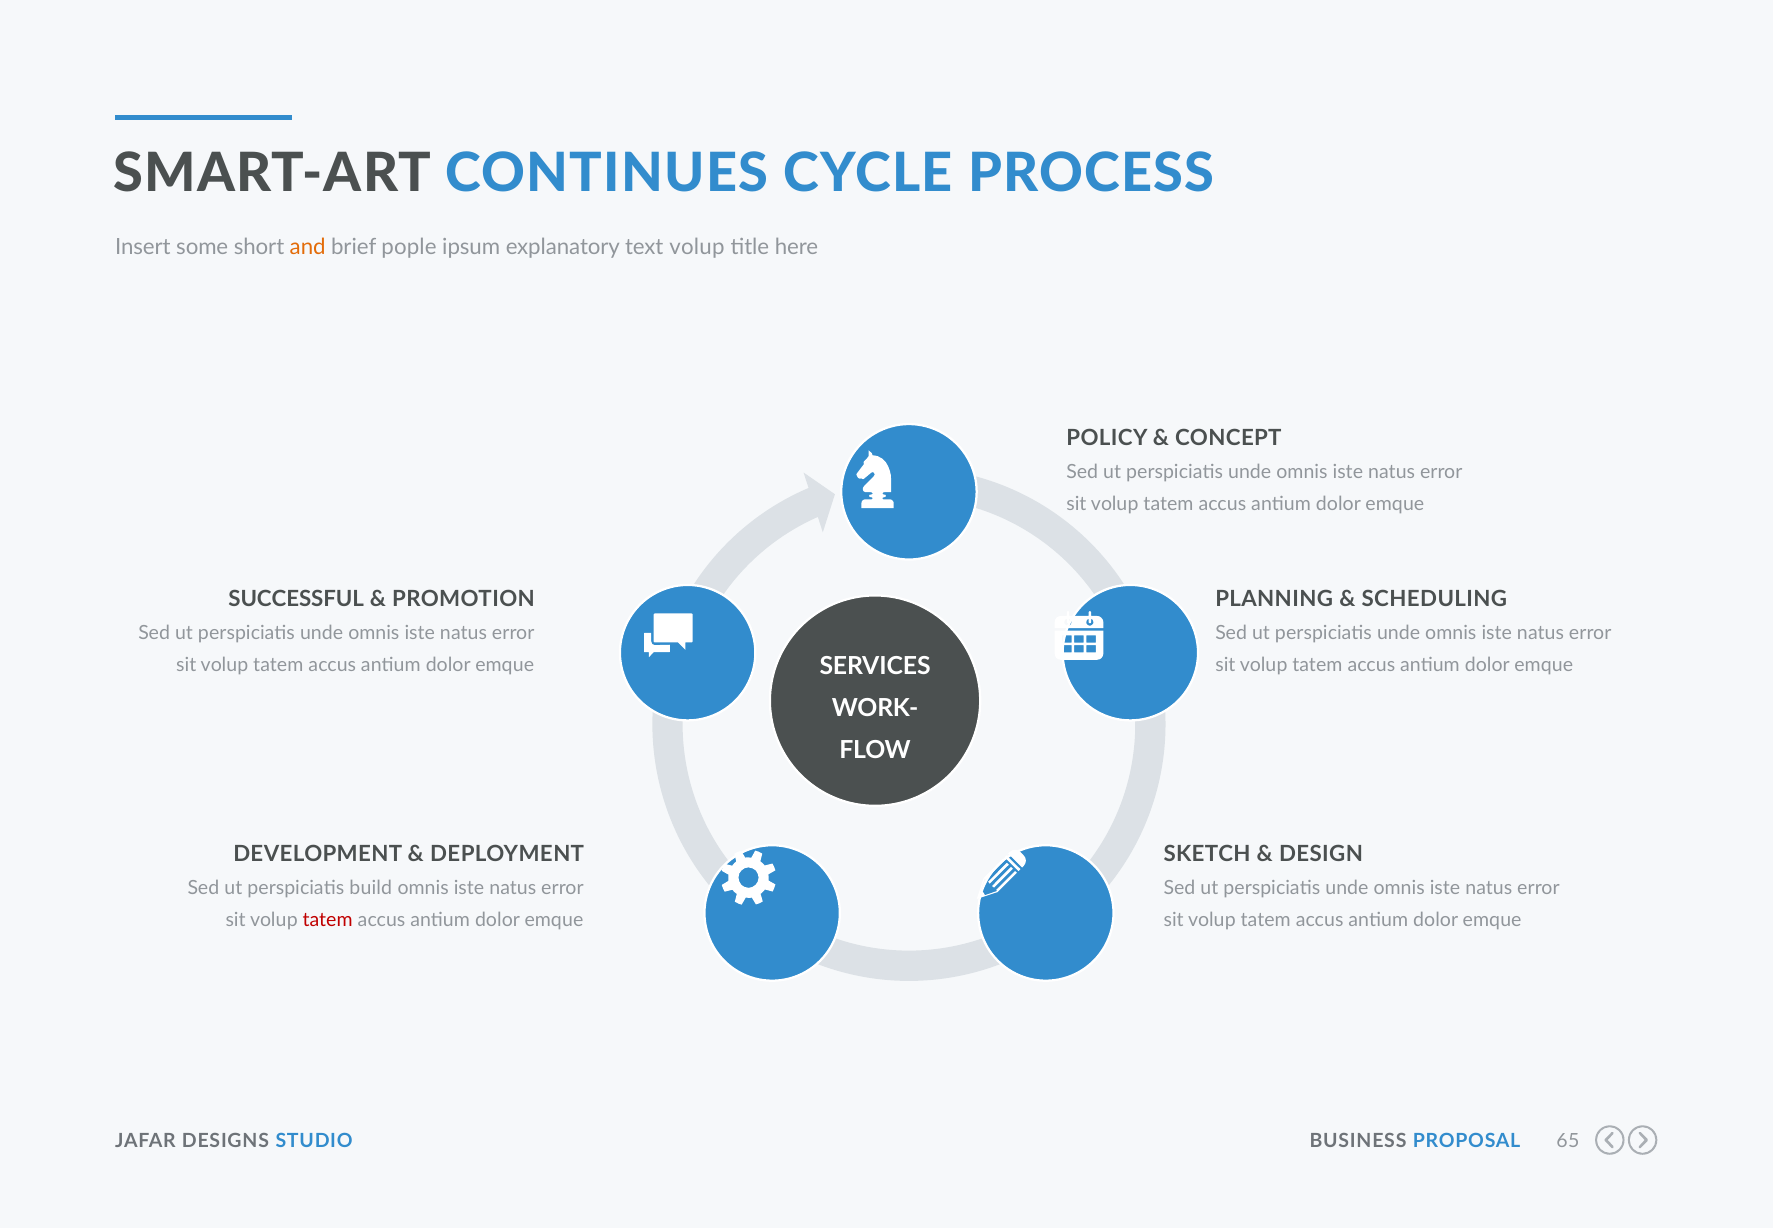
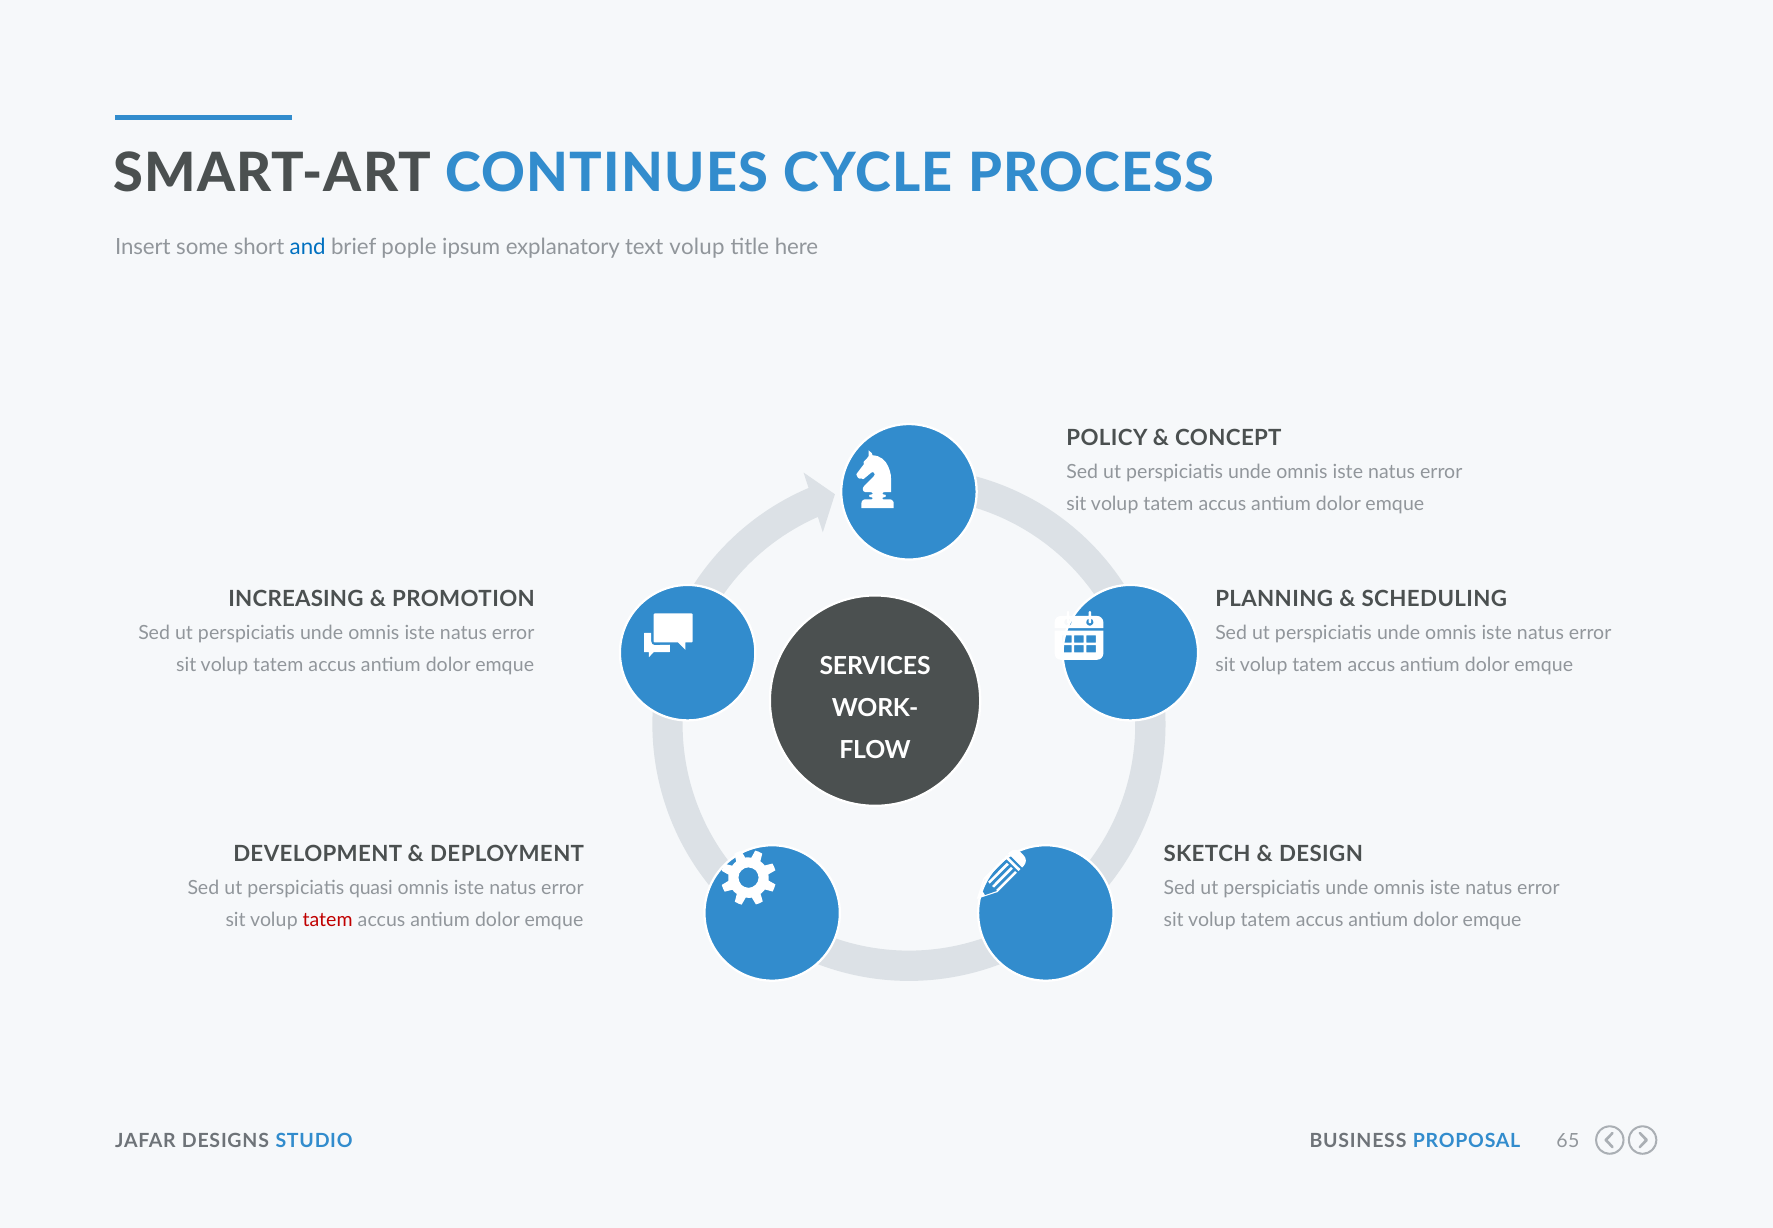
and colour: orange -> blue (308, 247)
SUCCESSFUL: SUCCESSFUL -> INCREASING (296, 599)
build: build -> quasi (371, 887)
